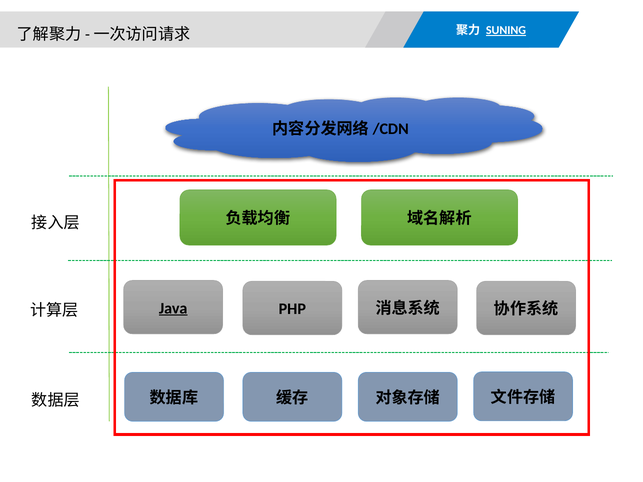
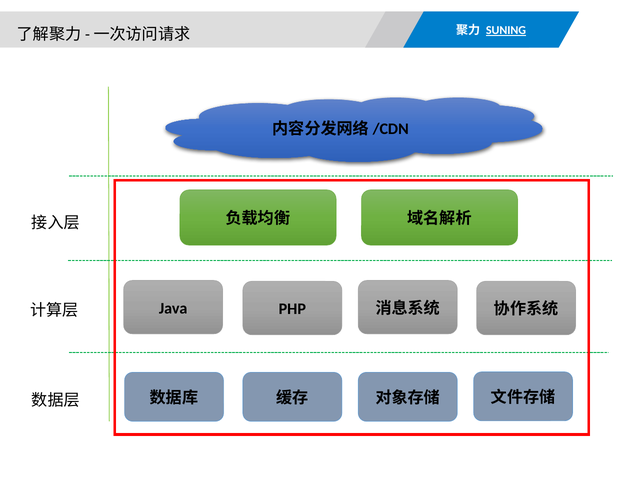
Java underline: present -> none (173, 308)
